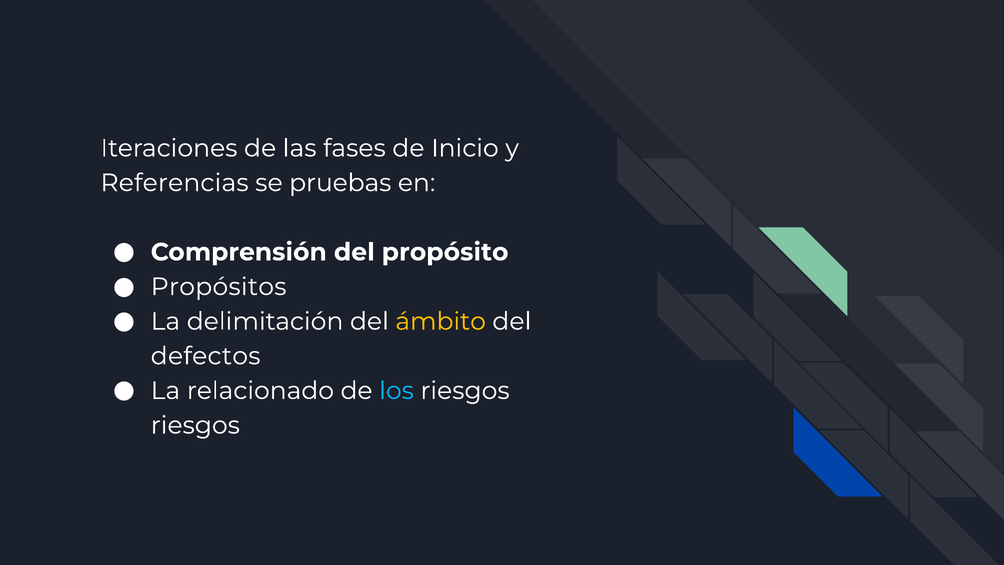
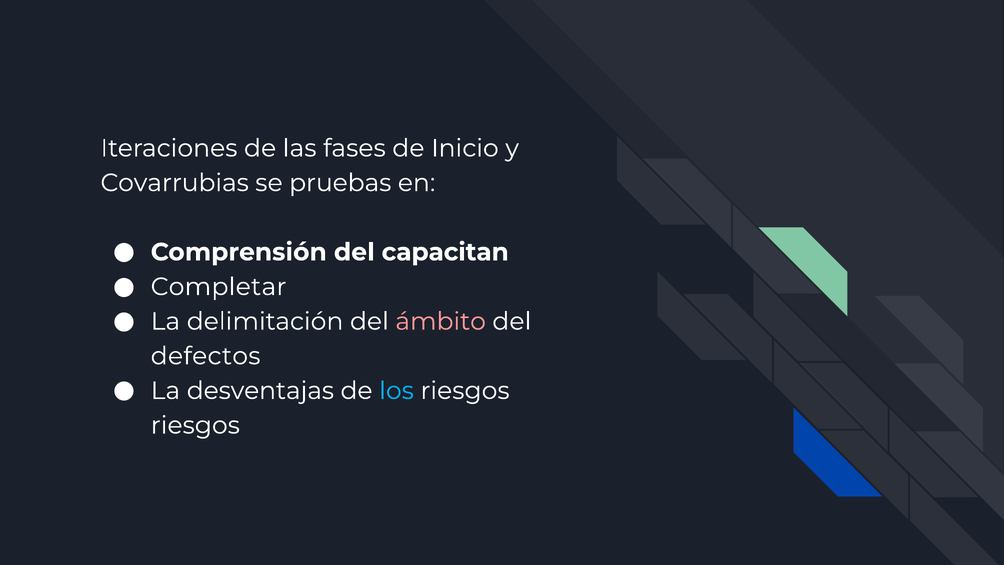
Referencias: Referencias -> Covarrubias (175, 183)
propósito: propósito -> capacitan (445, 252)
Propósitos: Propósitos -> Completar (219, 287)
ámbito colour: yellow -> pink (441, 321)
relacionado: relacionado -> desventajas (260, 391)
